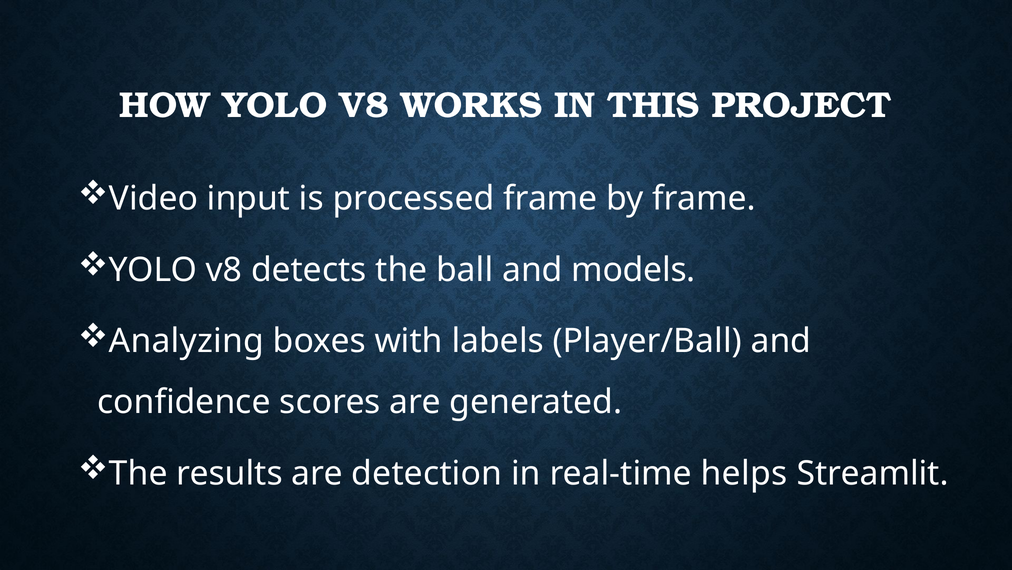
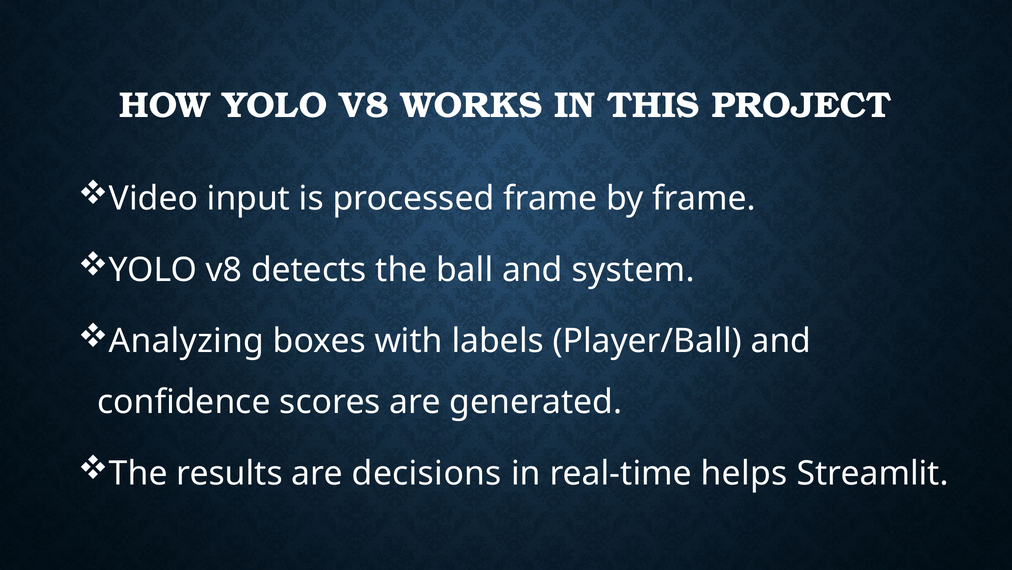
models: models -> system (633, 270)
detection: detection -> decisions (427, 473)
